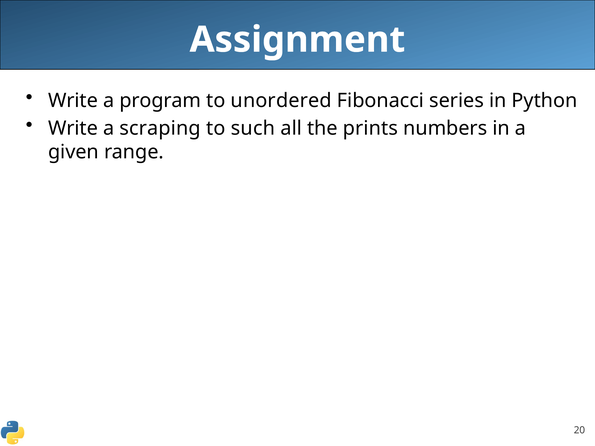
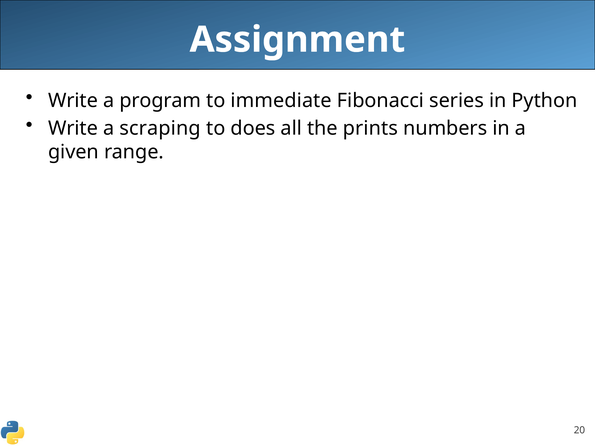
unordered: unordered -> immediate (281, 101)
such: such -> does (253, 128)
